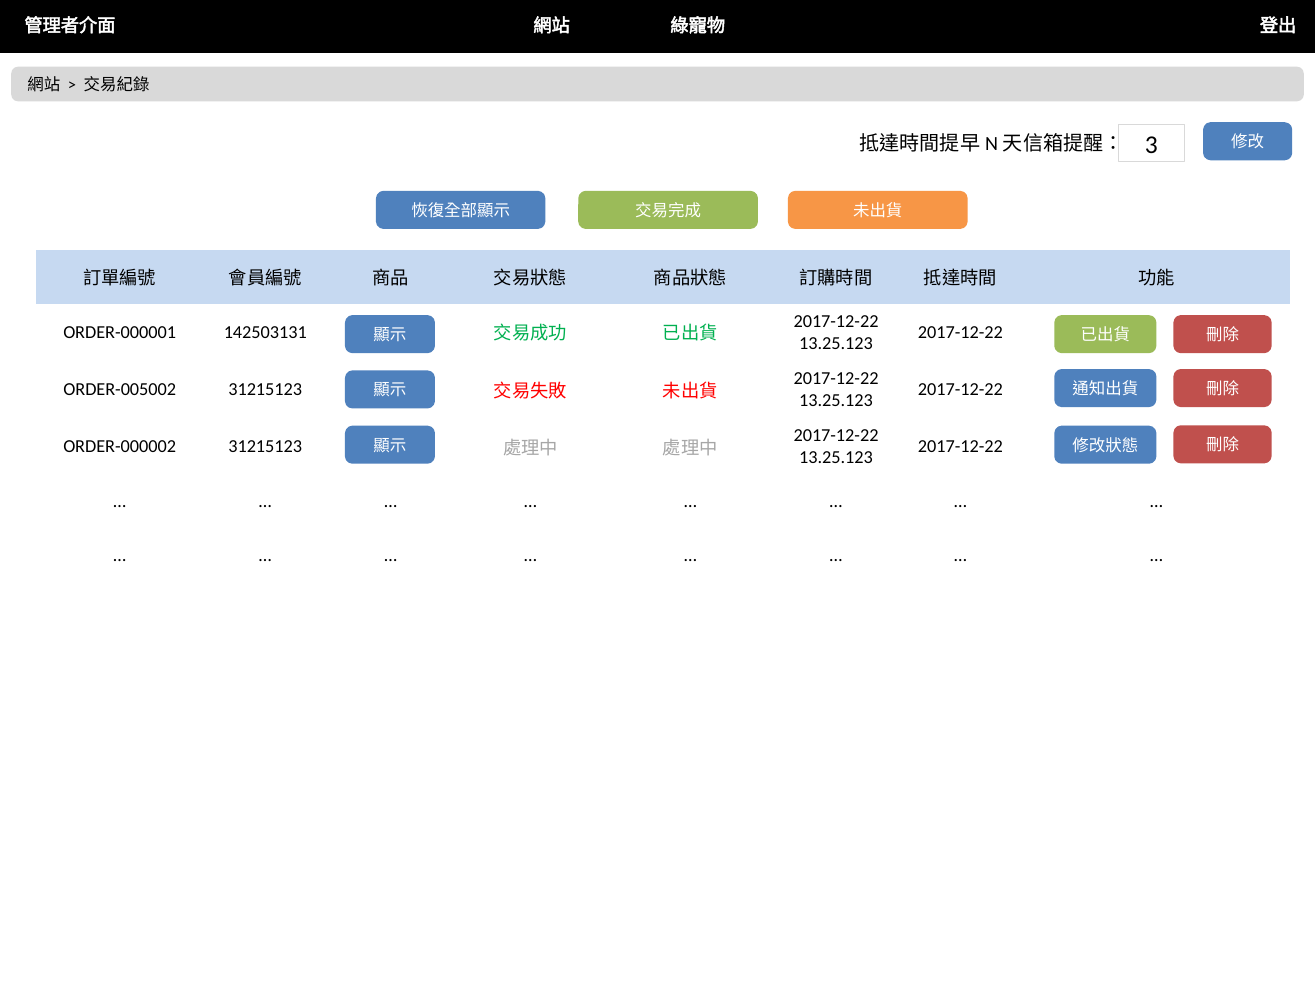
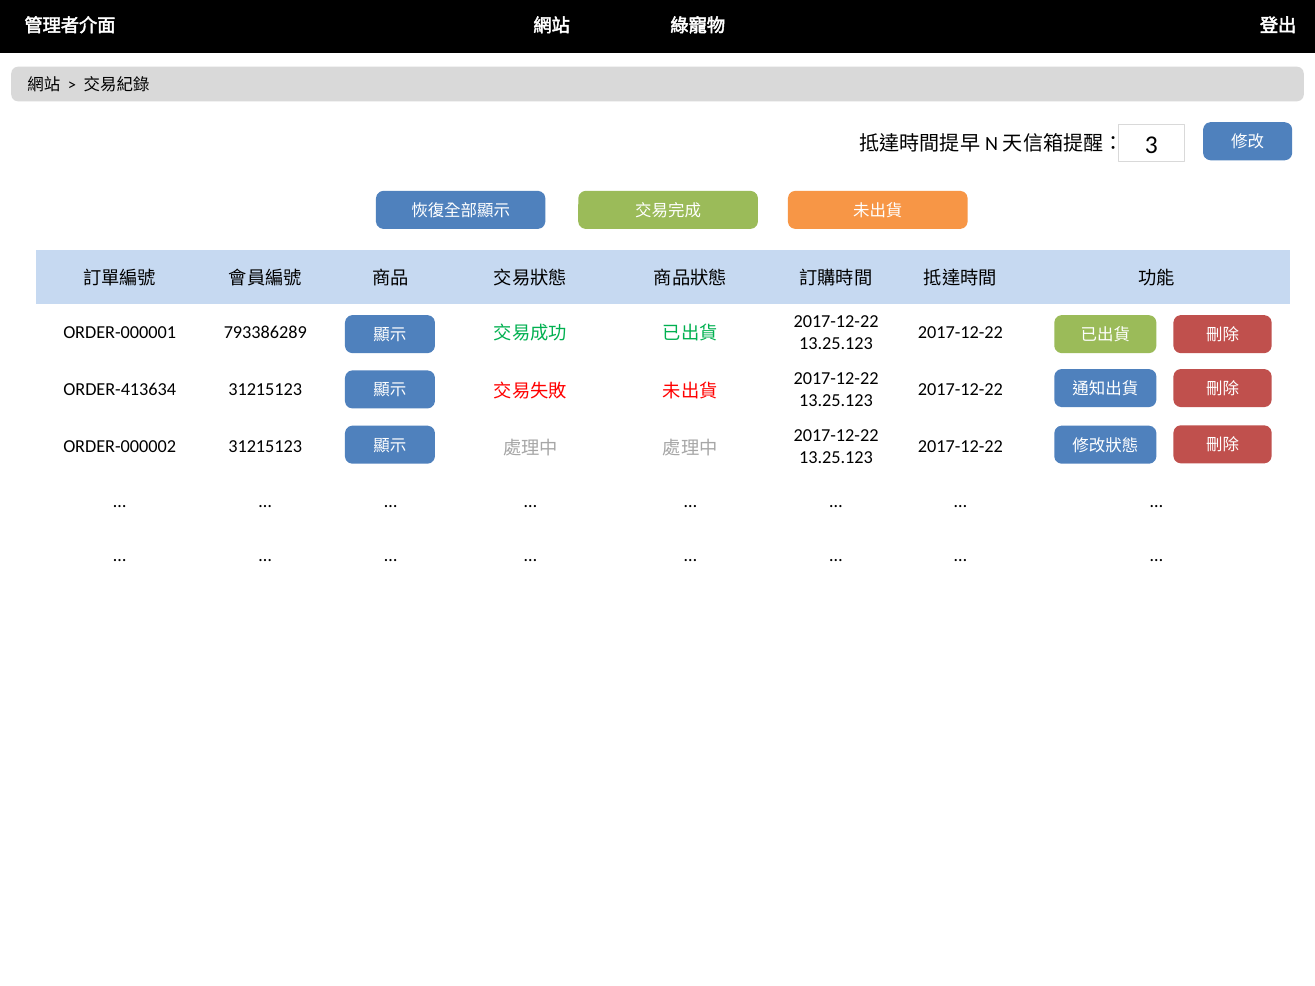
142503131: 142503131 -> 793386289 (265, 332)
ORDER-005002: ORDER-005002 -> ORDER-413634 (120, 389)
